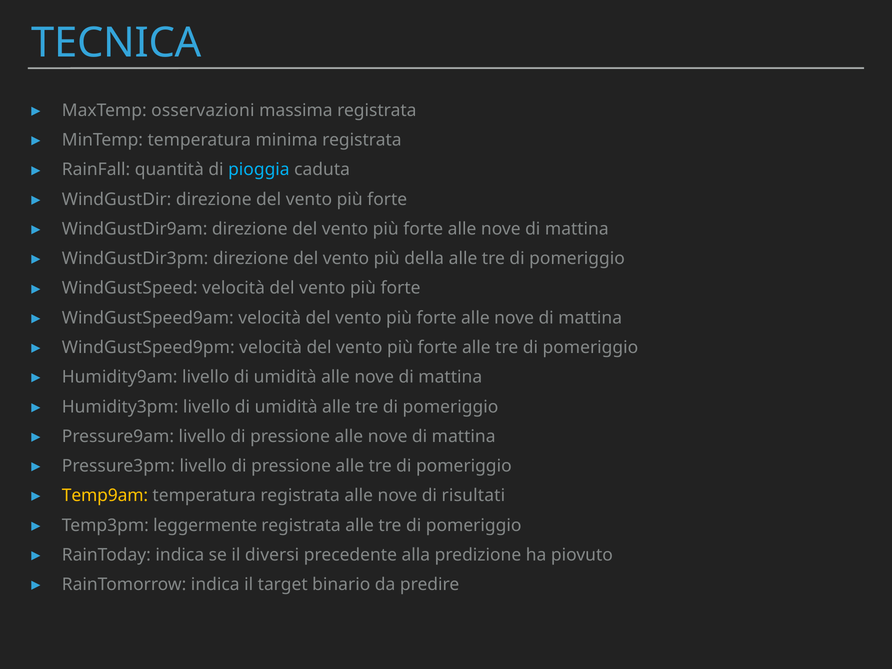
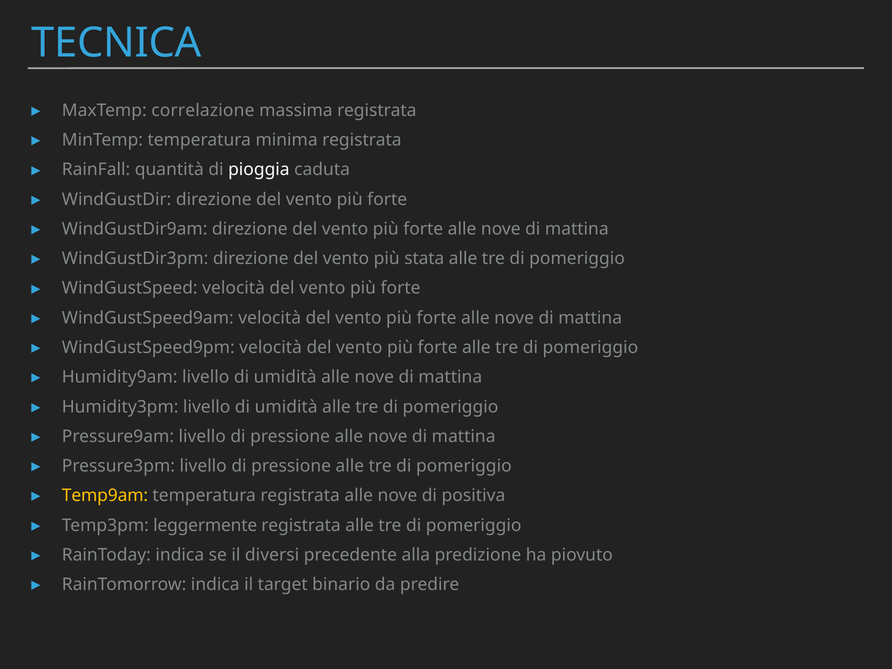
osservazioni: osservazioni -> correlazione (203, 110)
pioggia colour: light blue -> white (259, 170)
della: della -> stata (424, 259)
risultati: risultati -> positiva (473, 496)
